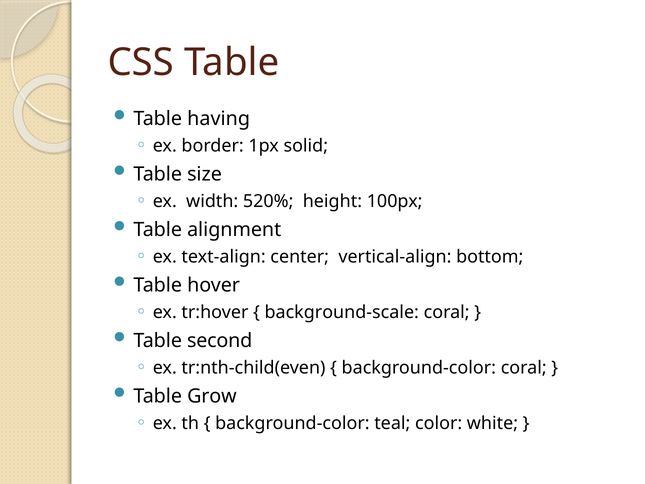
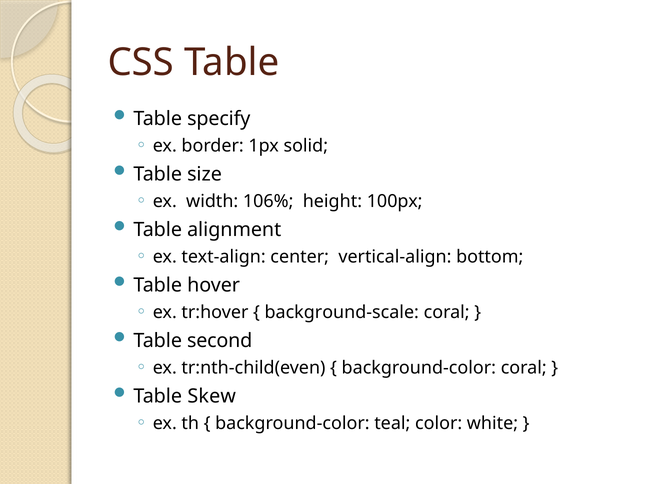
having: having -> specify (219, 119)
520%: 520% -> 106% (268, 201)
Grow: Grow -> Skew (212, 396)
